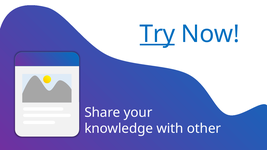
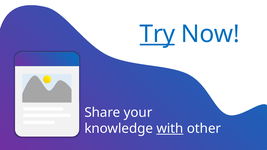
with underline: none -> present (170, 129)
